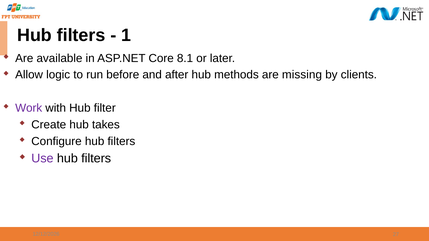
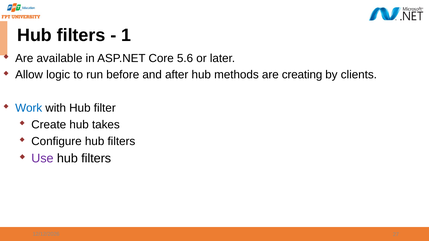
8.1: 8.1 -> 5.6 (185, 58)
missing: missing -> creating (302, 75)
Work colour: purple -> blue (29, 108)
